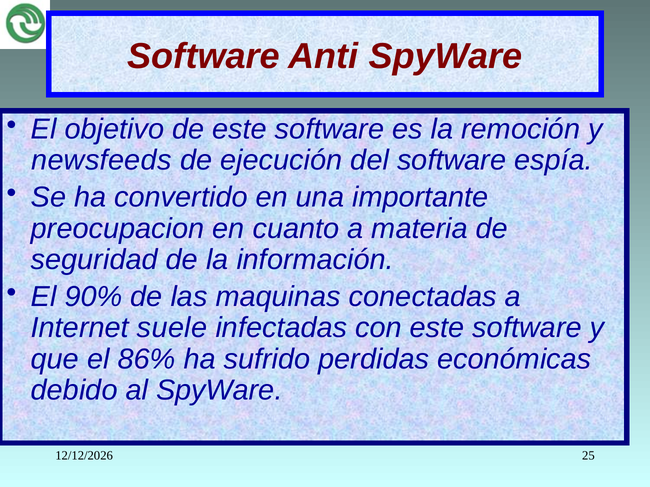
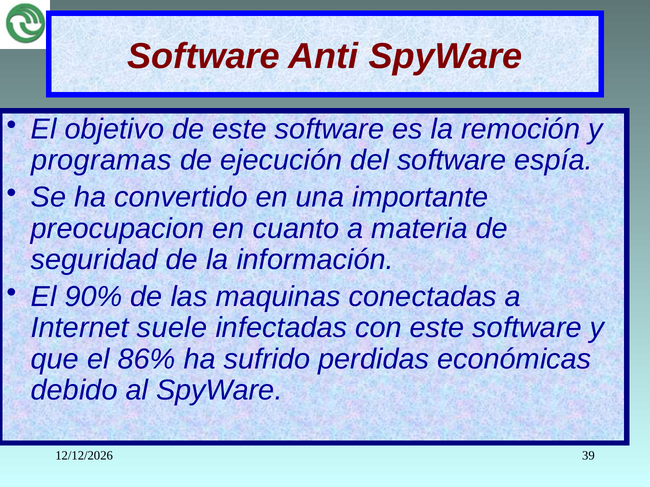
newsfeeds: newsfeeds -> programas (101, 161)
25: 25 -> 39 (588, 456)
